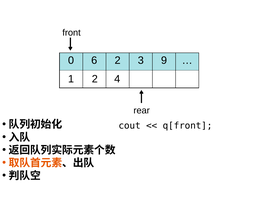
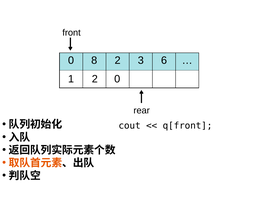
6: 6 -> 8 (94, 60)
9: 9 -> 6 (164, 60)
2 4: 4 -> 0 (117, 79)
